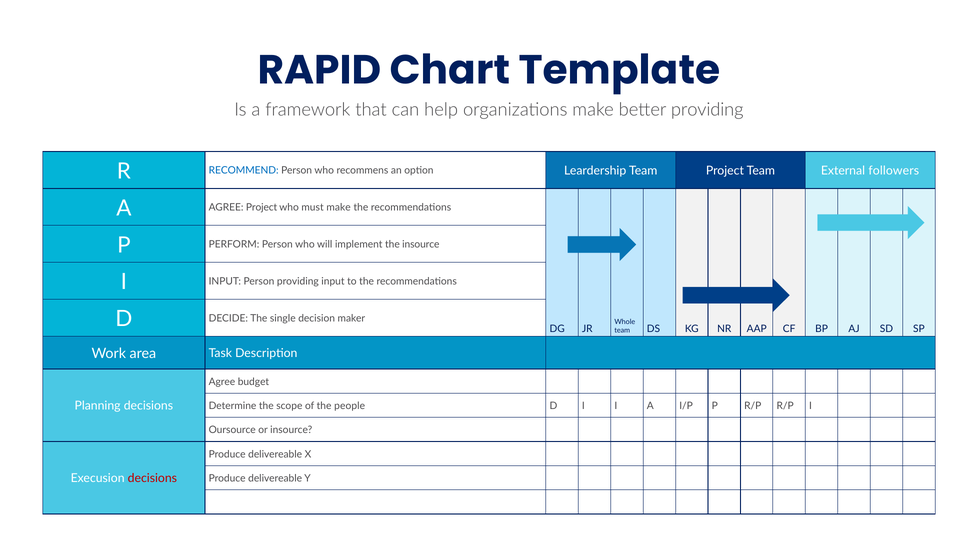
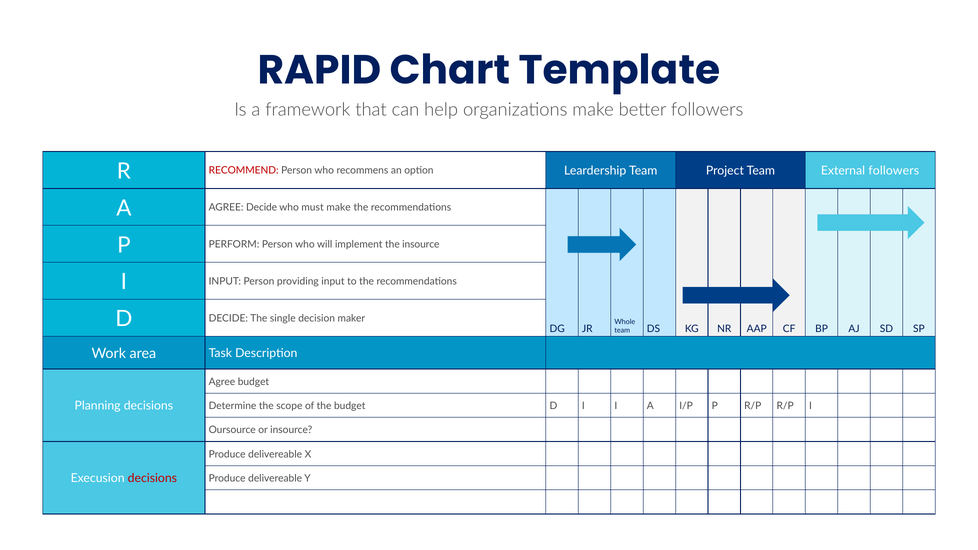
better providing: providing -> followers (707, 110)
RECOMMEND colour: blue -> red (244, 171)
AGREE Project: Project -> Decide (262, 208)
the people: people -> budget (350, 406)
